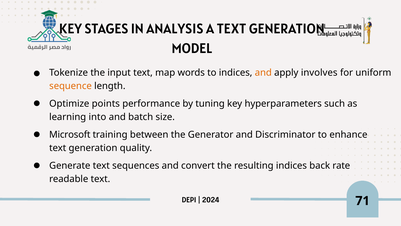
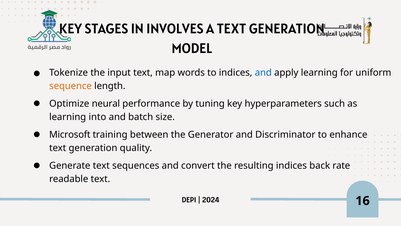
ANALYSIS: ANALYSIS -> INVOLVES (175, 29)
and colour: orange -> blue (263, 73)
apply involves: involves -> learning (319, 73)
points: points -> neural (106, 104)
71: 71 -> 16 (363, 200)
